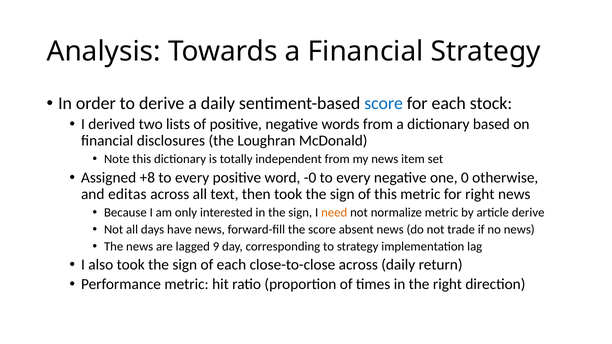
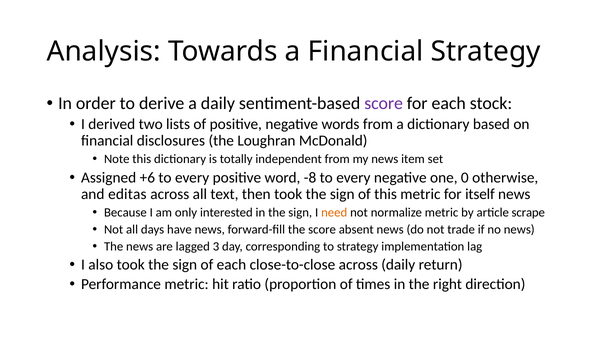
score colour: blue -> purple (384, 103)
+8: +8 -> +6 (147, 178)
-0: -0 -> -8 (310, 178)
for right: right -> itself (480, 194)
article derive: derive -> scrape (528, 213)
9: 9 -> 3 (216, 247)
